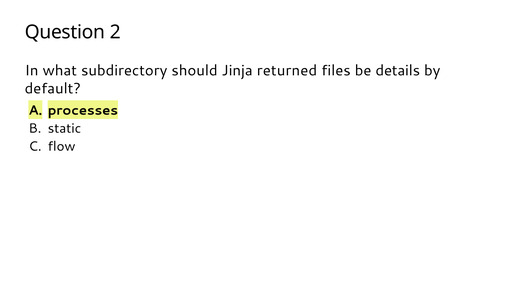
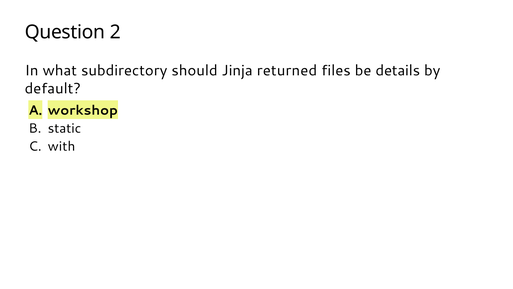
processes: processes -> workshop (83, 110)
flow: flow -> with (61, 146)
